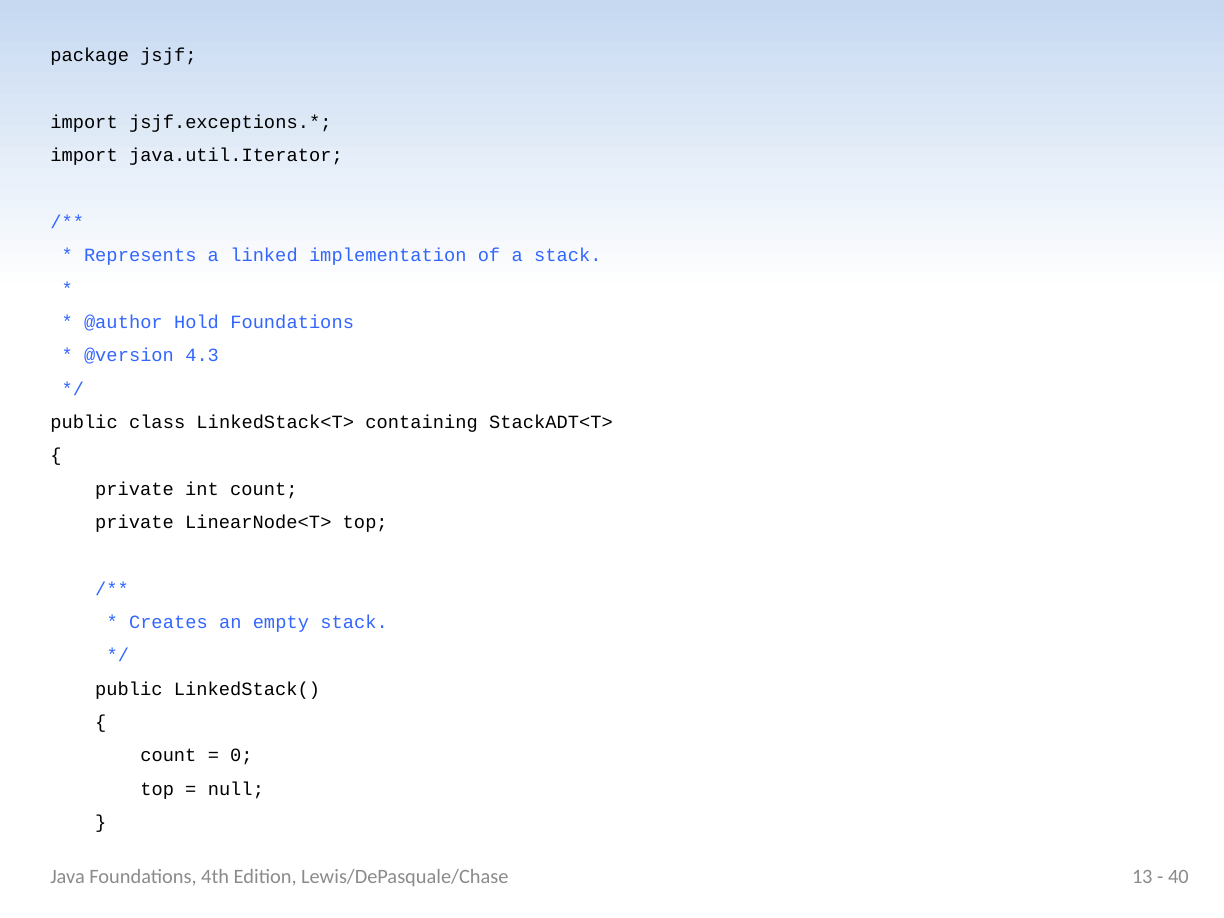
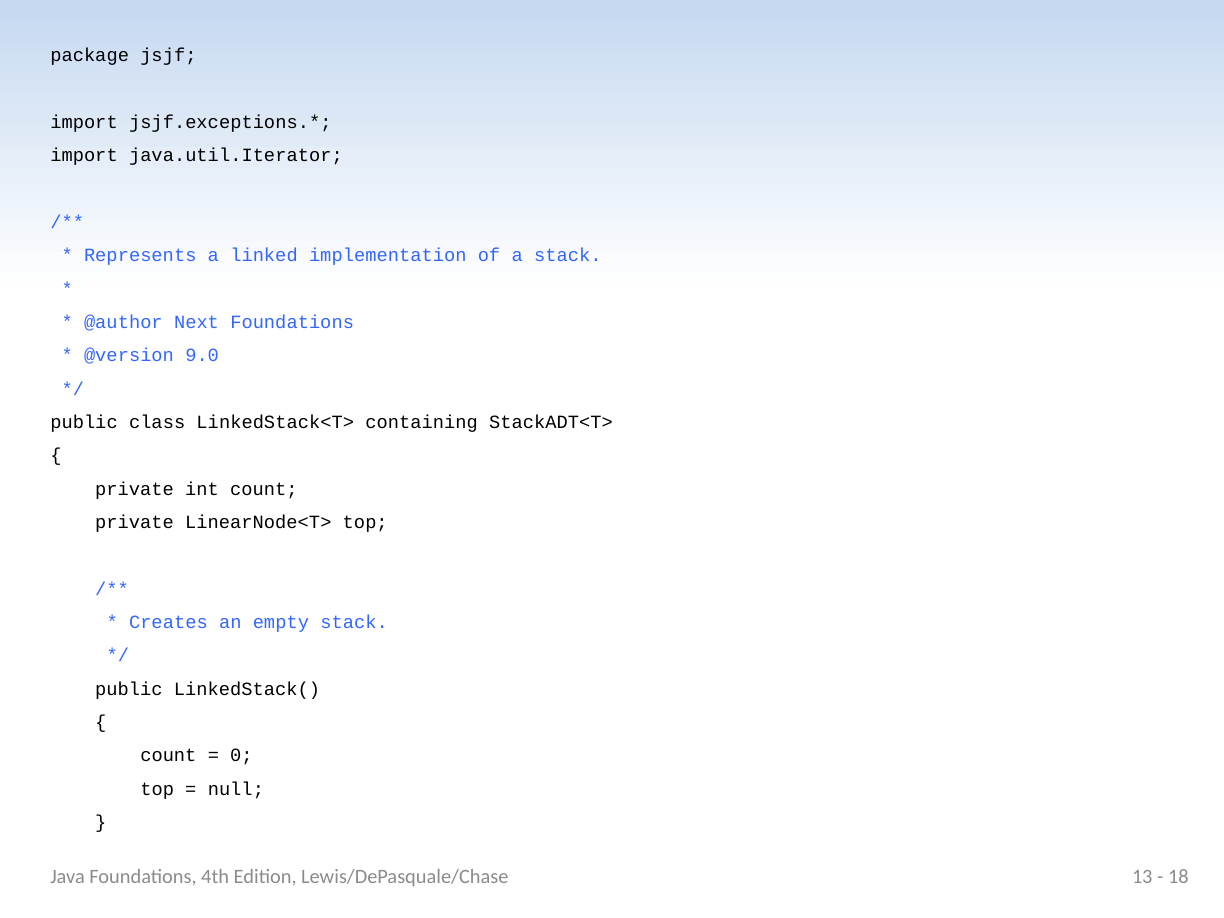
Hold: Hold -> Next (197, 322)
4.3: 4.3 -> 9.0 (202, 356)
40: 40 -> 18 (1178, 876)
